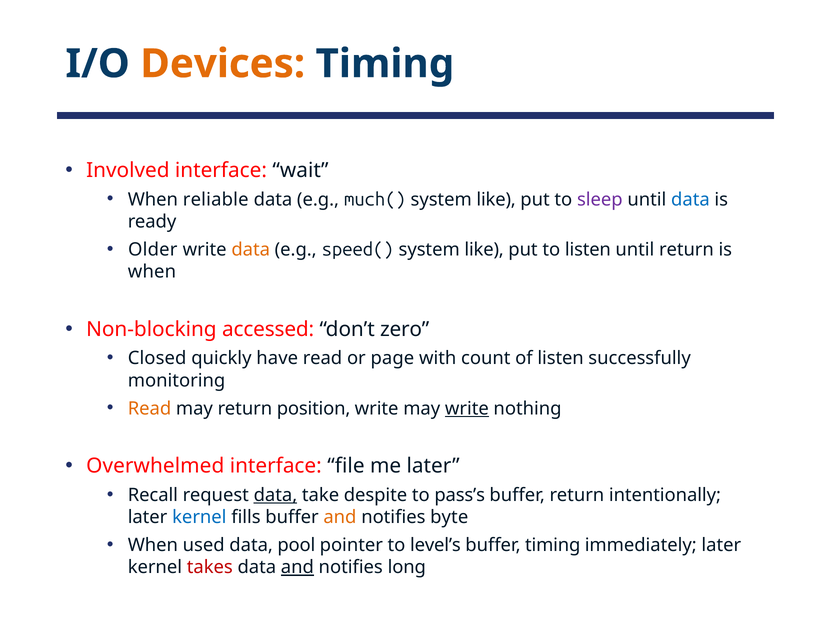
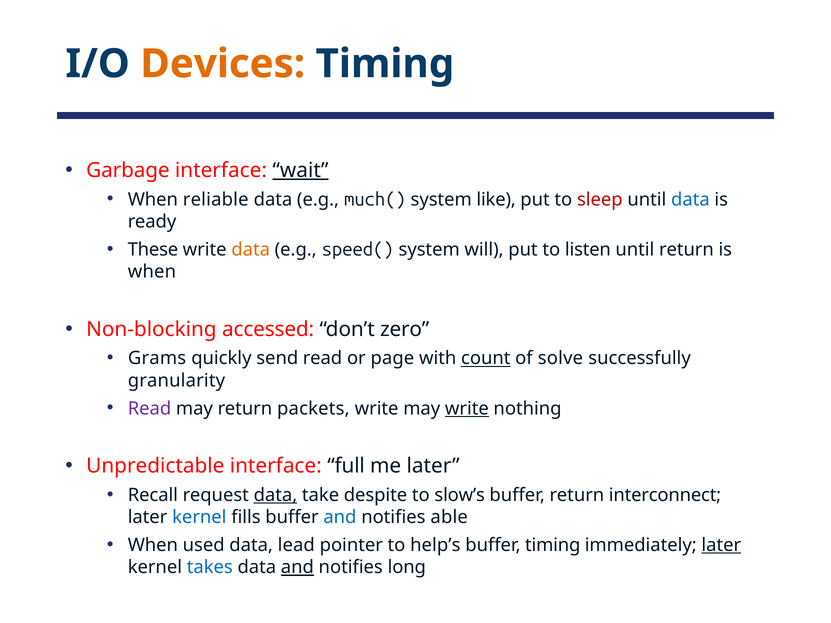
Involved: Involved -> Garbage (128, 170)
wait underline: none -> present (300, 170)
sleep colour: purple -> red (600, 200)
Older: Older -> These (153, 250)
like: like -> will (484, 250)
Closed: Closed -> Grams (157, 359)
have: have -> send (277, 359)
count underline: none -> present (486, 359)
of listen: listen -> solve (560, 359)
monitoring: monitoring -> granularity (176, 381)
Read colour: orange -> purple (149, 409)
position: position -> packets (313, 409)
Overwhelmed: Overwhelmed -> Unpredictable (155, 466)
file: file -> full (346, 466)
pass’s: pass’s -> slow’s (460, 495)
intentionally: intentionally -> interconnect (665, 495)
and colour: orange -> blue (340, 518)
byte: byte -> able (449, 518)
pool: pool -> lead (296, 545)
level’s: level’s -> help’s (435, 545)
later underline: none -> present (721, 545)
takes colour: red -> blue (210, 568)
